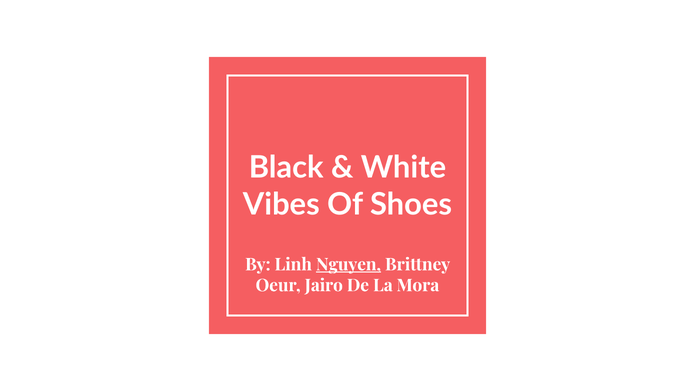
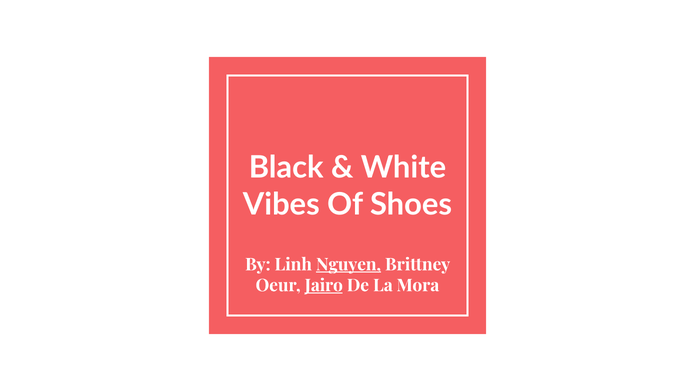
Jairo underline: none -> present (324, 285)
